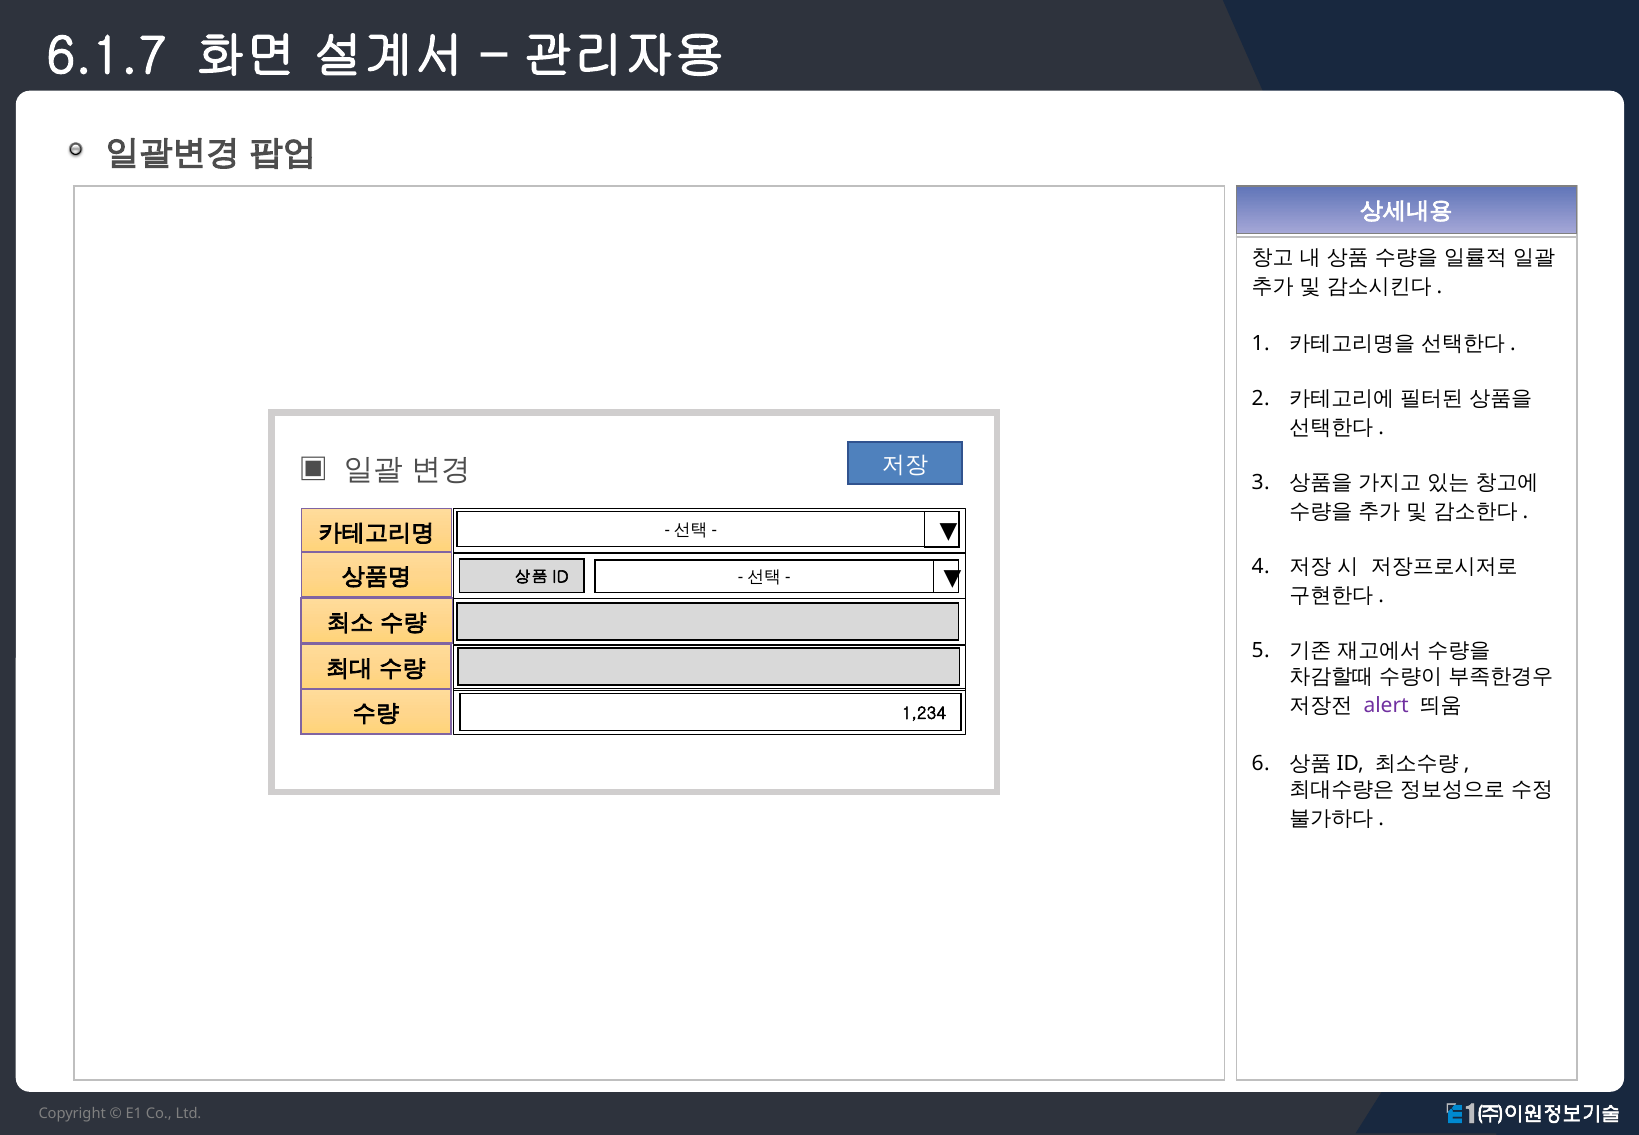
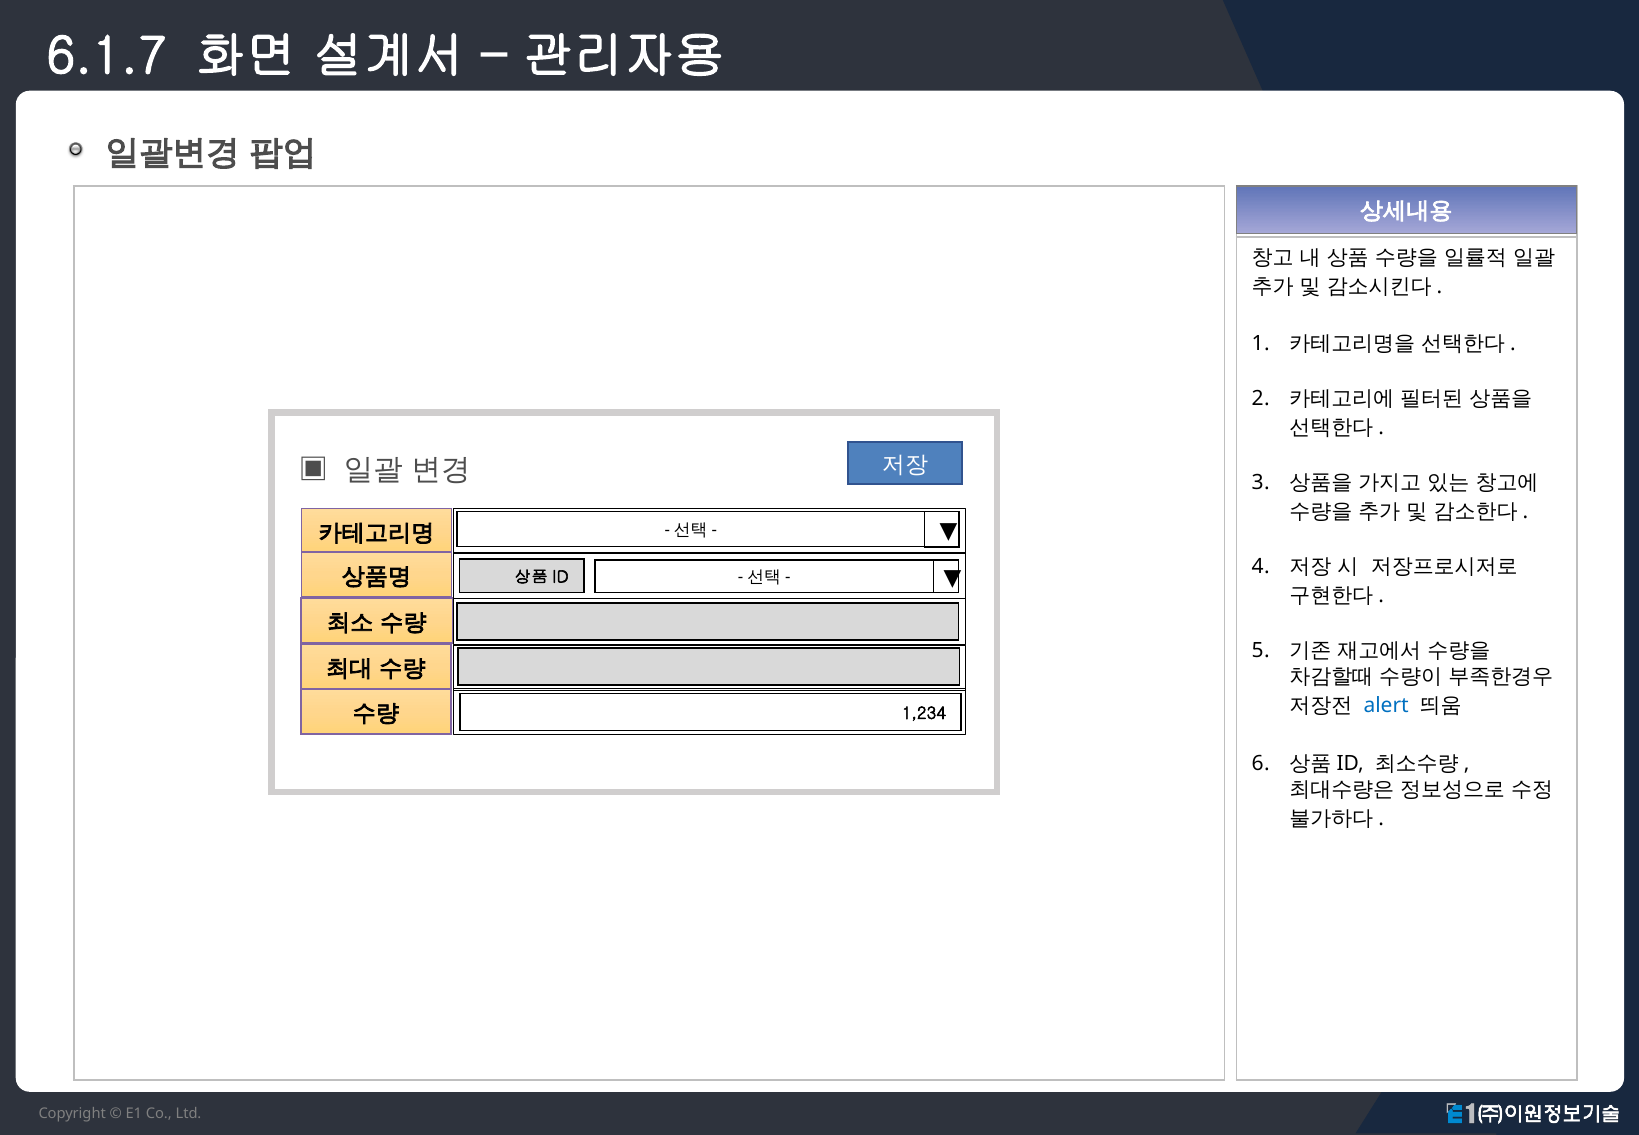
alert colour: purple -> blue (1386, 706)
